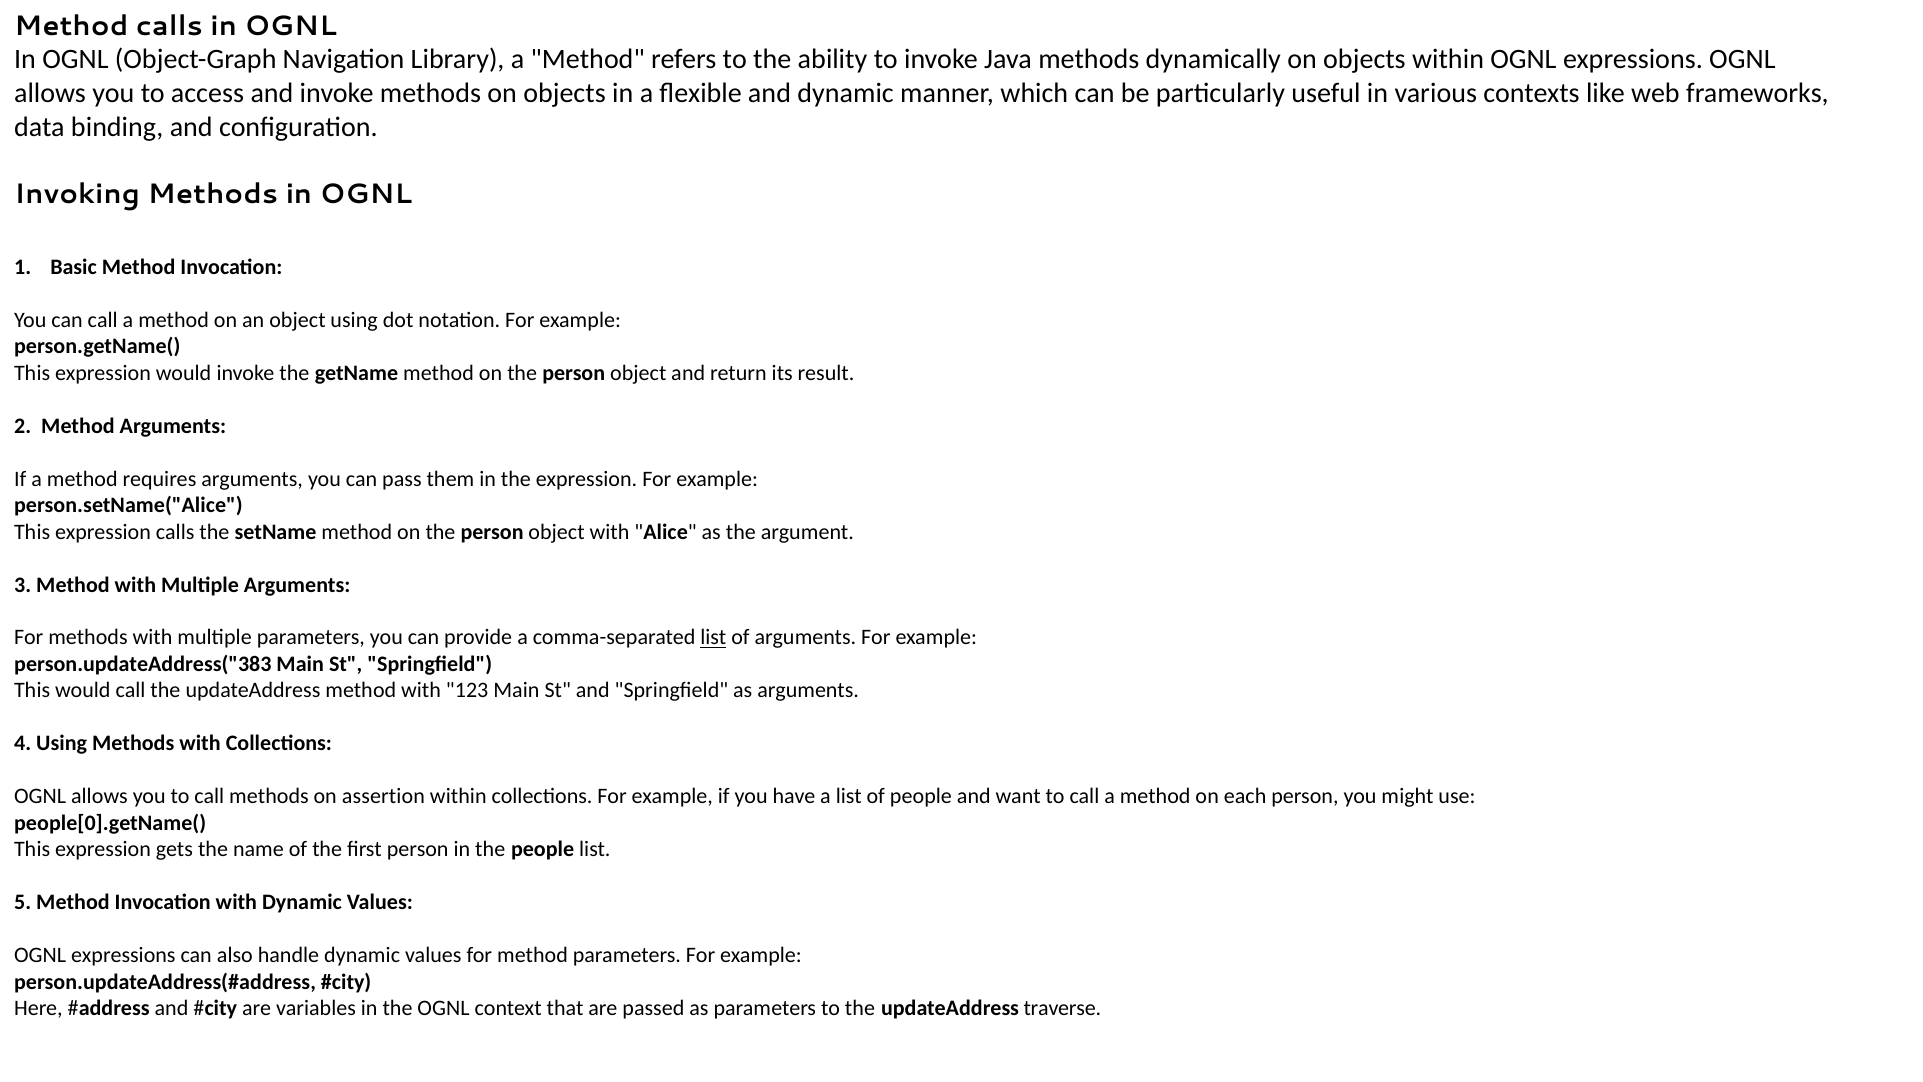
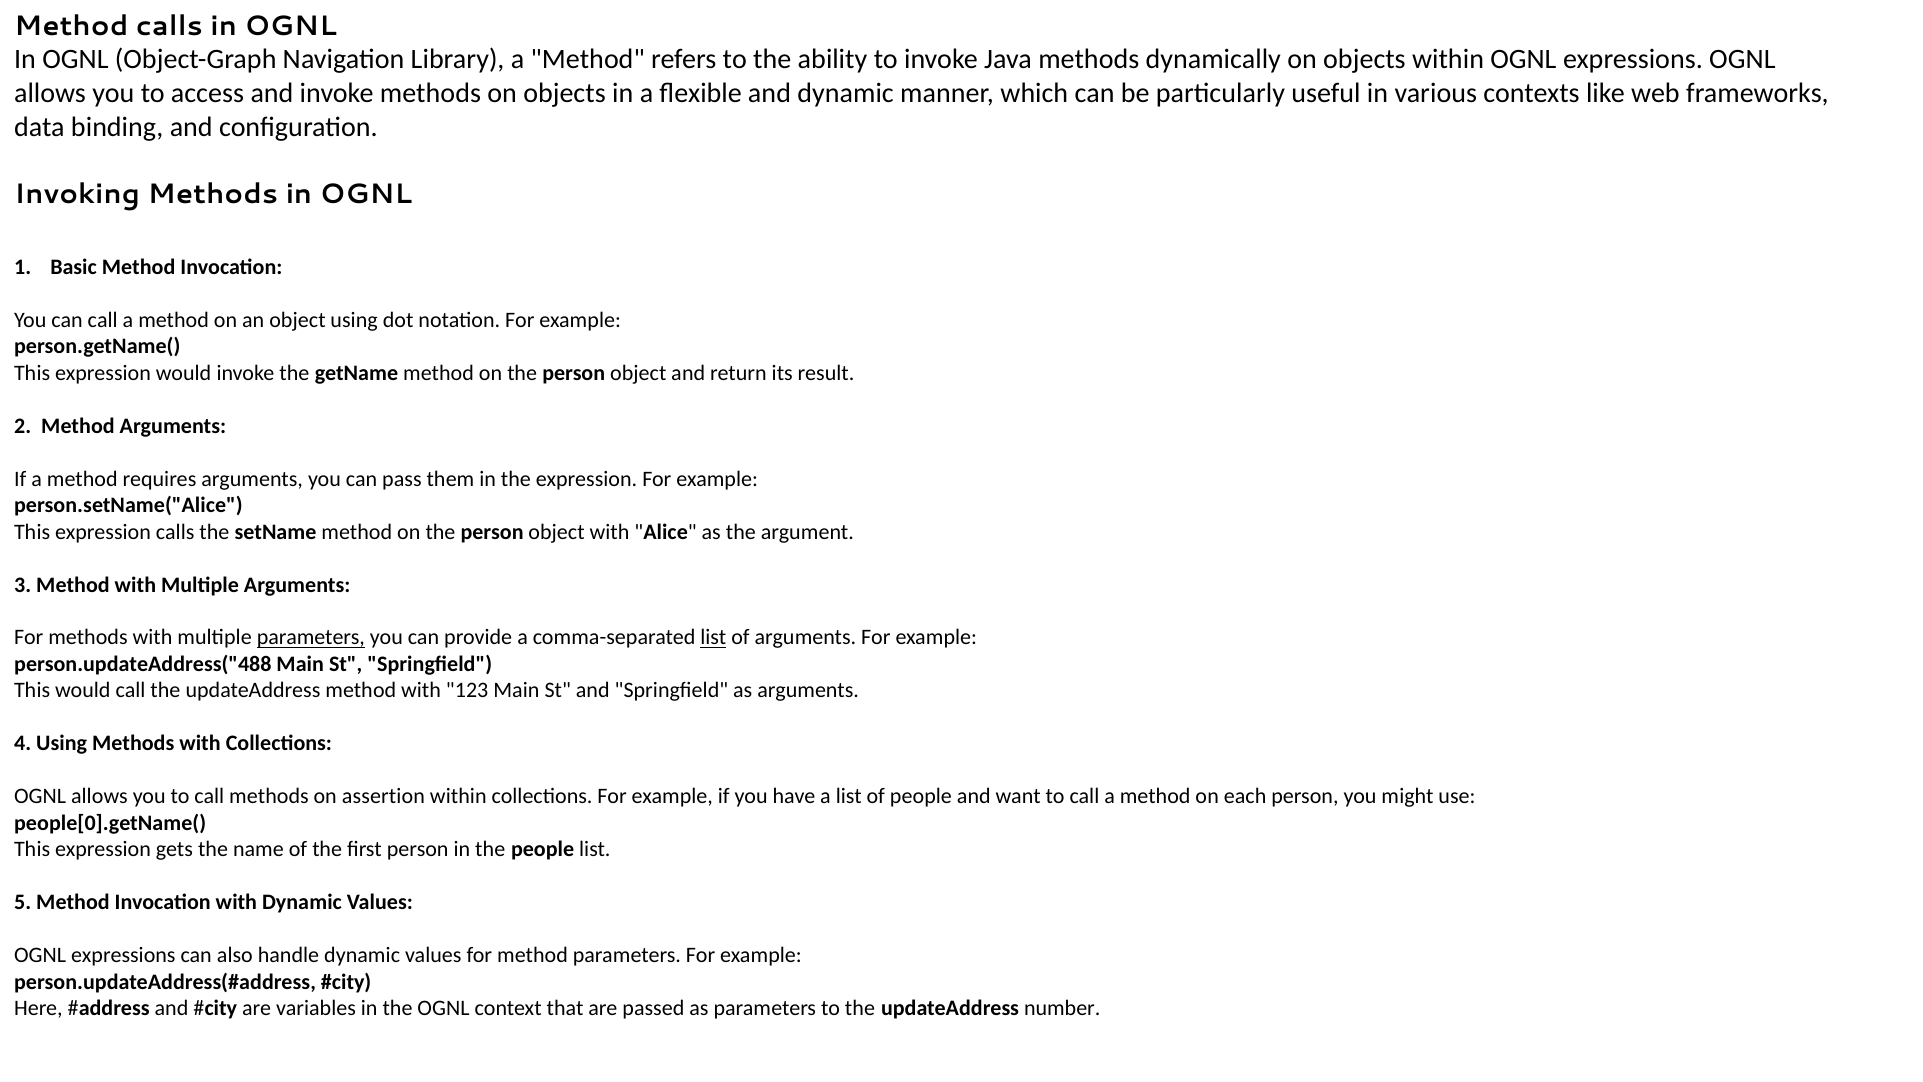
parameters underline: none -> present (311, 638)
person.updateAddress("383: person.updateAddress("383 -> person.updateAddress("488 (143, 664)
traverse: traverse -> number (1062, 1008)
